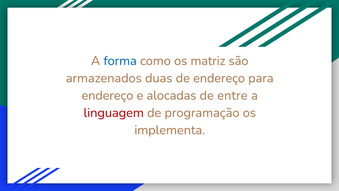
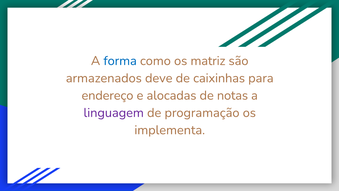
duas: duas -> deve (159, 78)
de endereço: endereço -> caixinhas (219, 78)
entre: entre -> notas (232, 95)
linguagem colour: red -> purple (114, 113)
